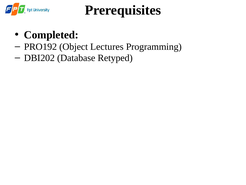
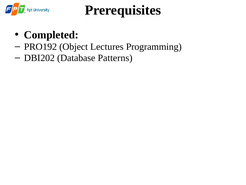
Retyped: Retyped -> Patterns (115, 58)
